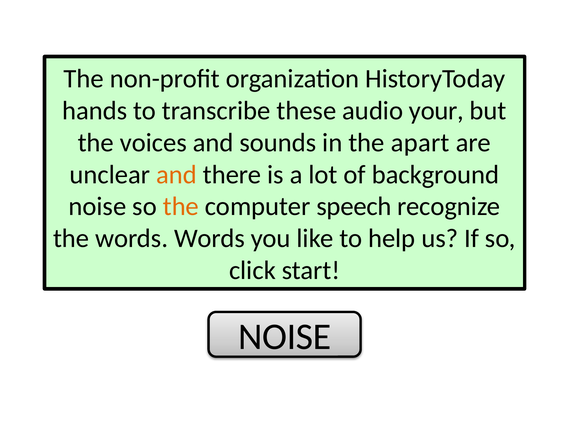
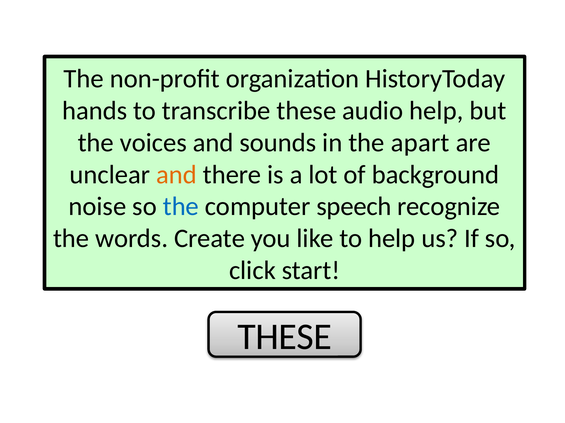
audio your: your -> help (436, 111)
the colour: orange -> blue (181, 207)
words Words: Words -> Create (210, 239)
NOISE: NOISE -> THESE (285, 338)
